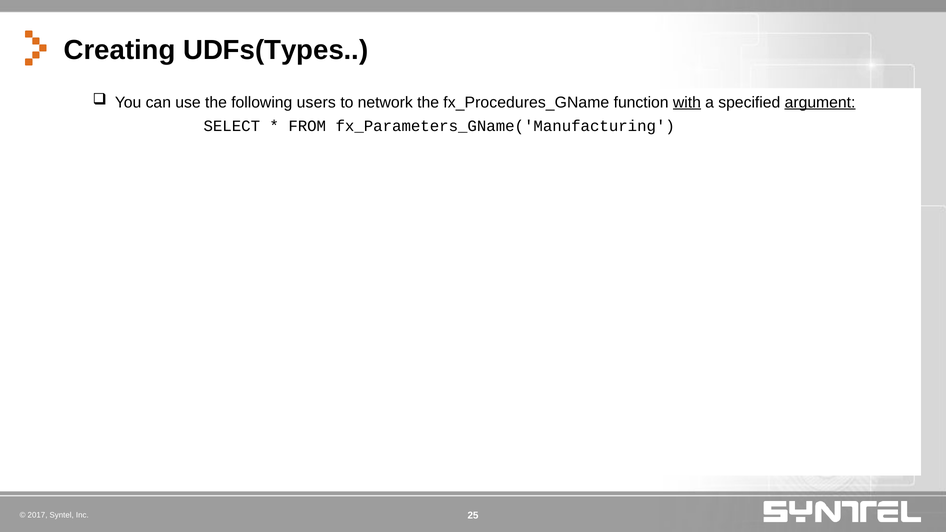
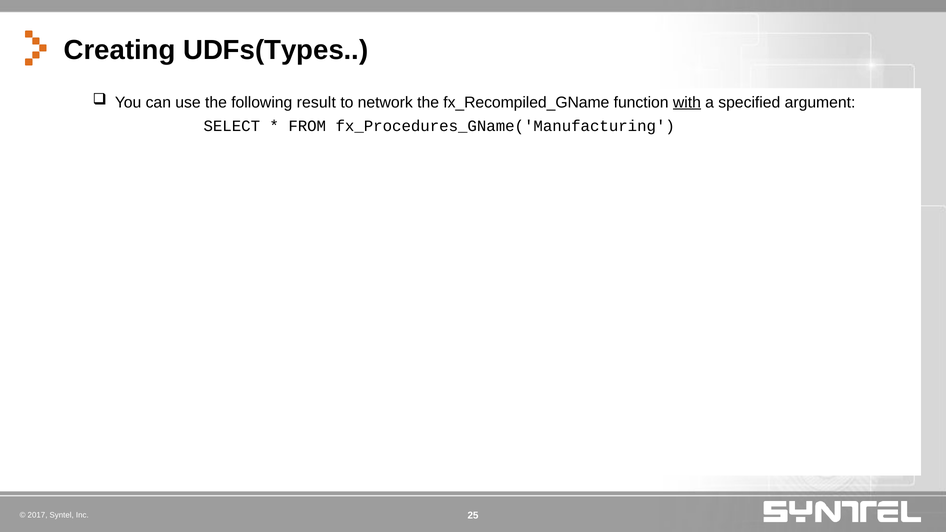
users: users -> result (316, 102)
fx_Procedures_GName: fx_Procedures_GName -> fx_Recompiled_GName (526, 102)
argument underline: present -> none (820, 102)
fx_Parameters_GName('Manufacturing: fx_Parameters_GName('Manufacturing -> fx_Procedures_GName('Manufacturing (505, 126)
